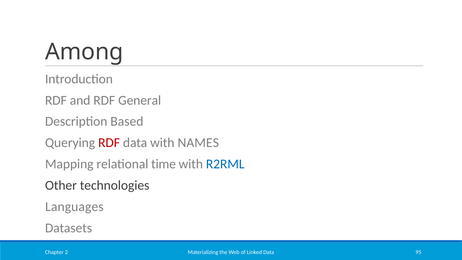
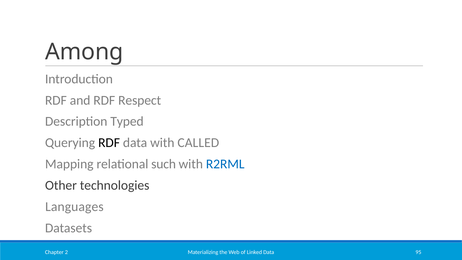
General: General -> Respect (140, 100)
Based: Based -> Typed (127, 121)
RDF colour: red -> black (109, 143)
NAMES: NAMES -> CALLED (198, 143)
time: time -> such (164, 164)
